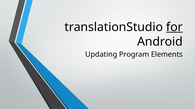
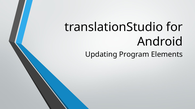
for underline: present -> none (174, 27)
